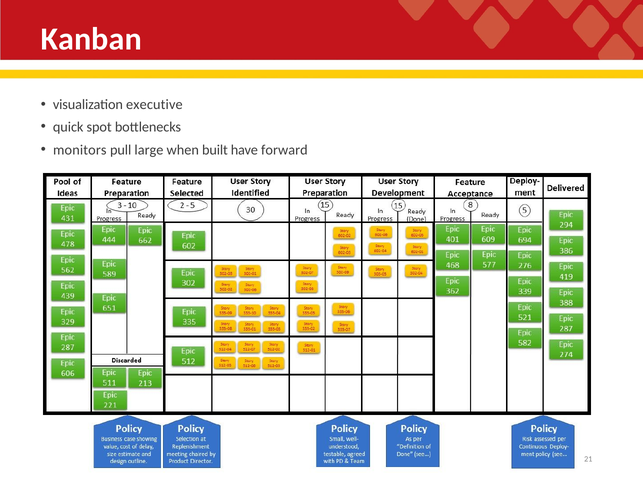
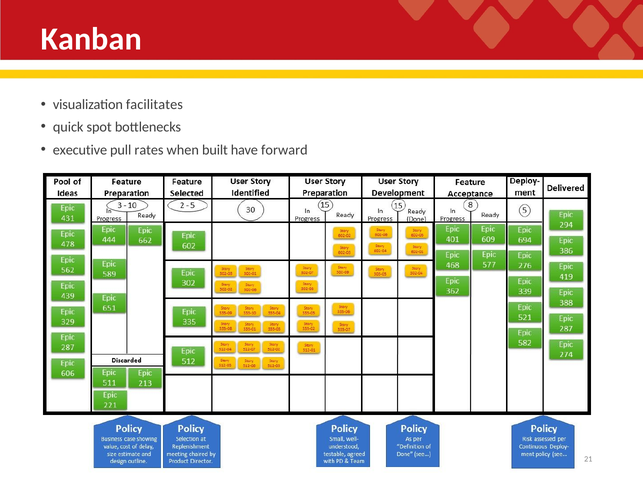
executive: executive -> facilitates (154, 105)
monitors: monitors -> executive (80, 150)
large: large -> rates (149, 150)
